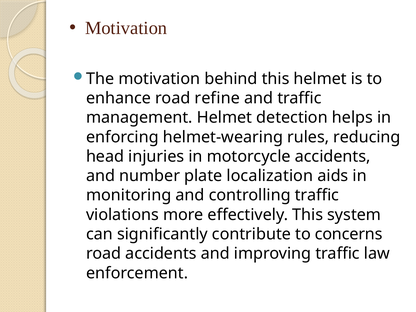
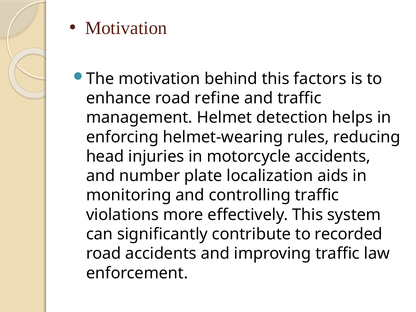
this helmet: helmet -> factors (320, 79)
concerns: concerns -> recorded (349, 234)
